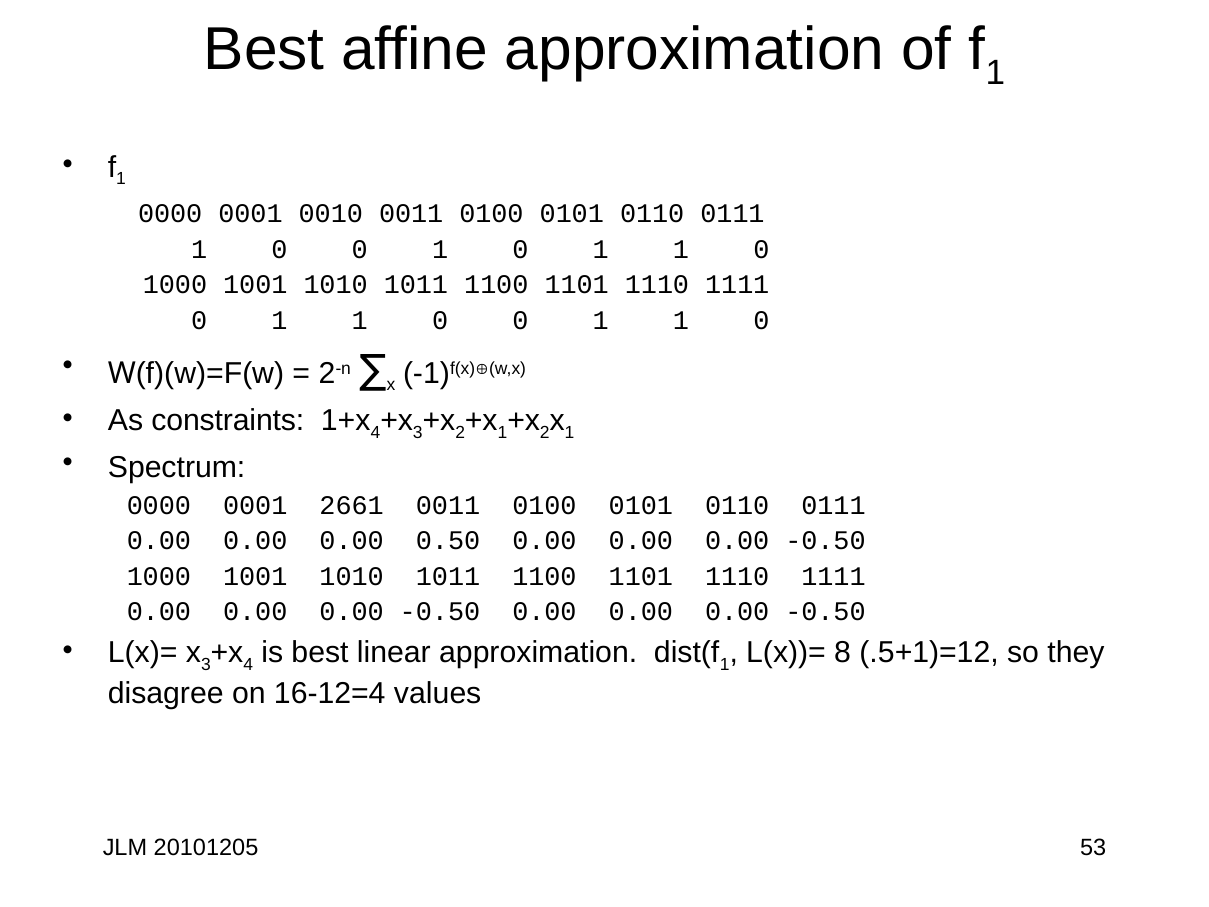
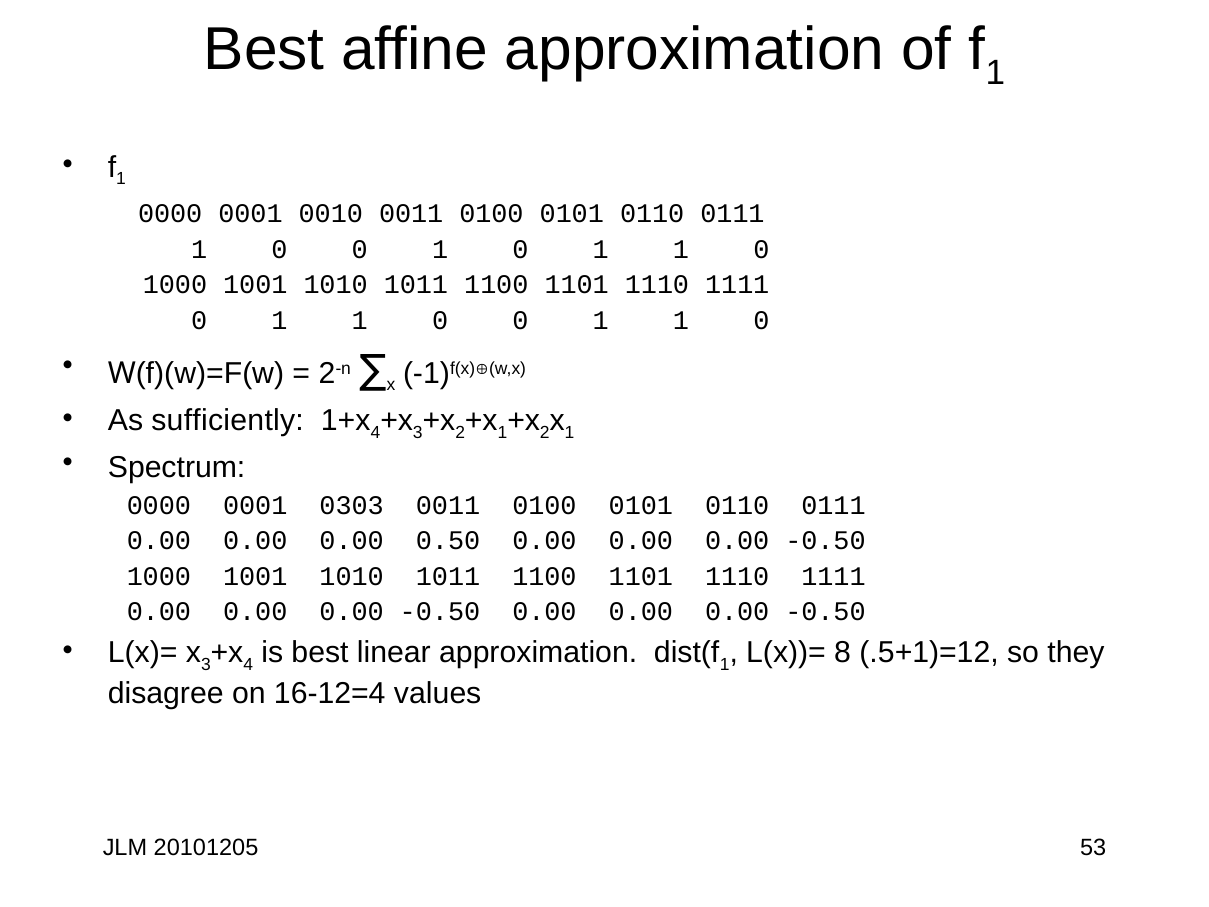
constraints: constraints -> sufficiently (228, 420)
2661: 2661 -> 0303 (352, 505)
